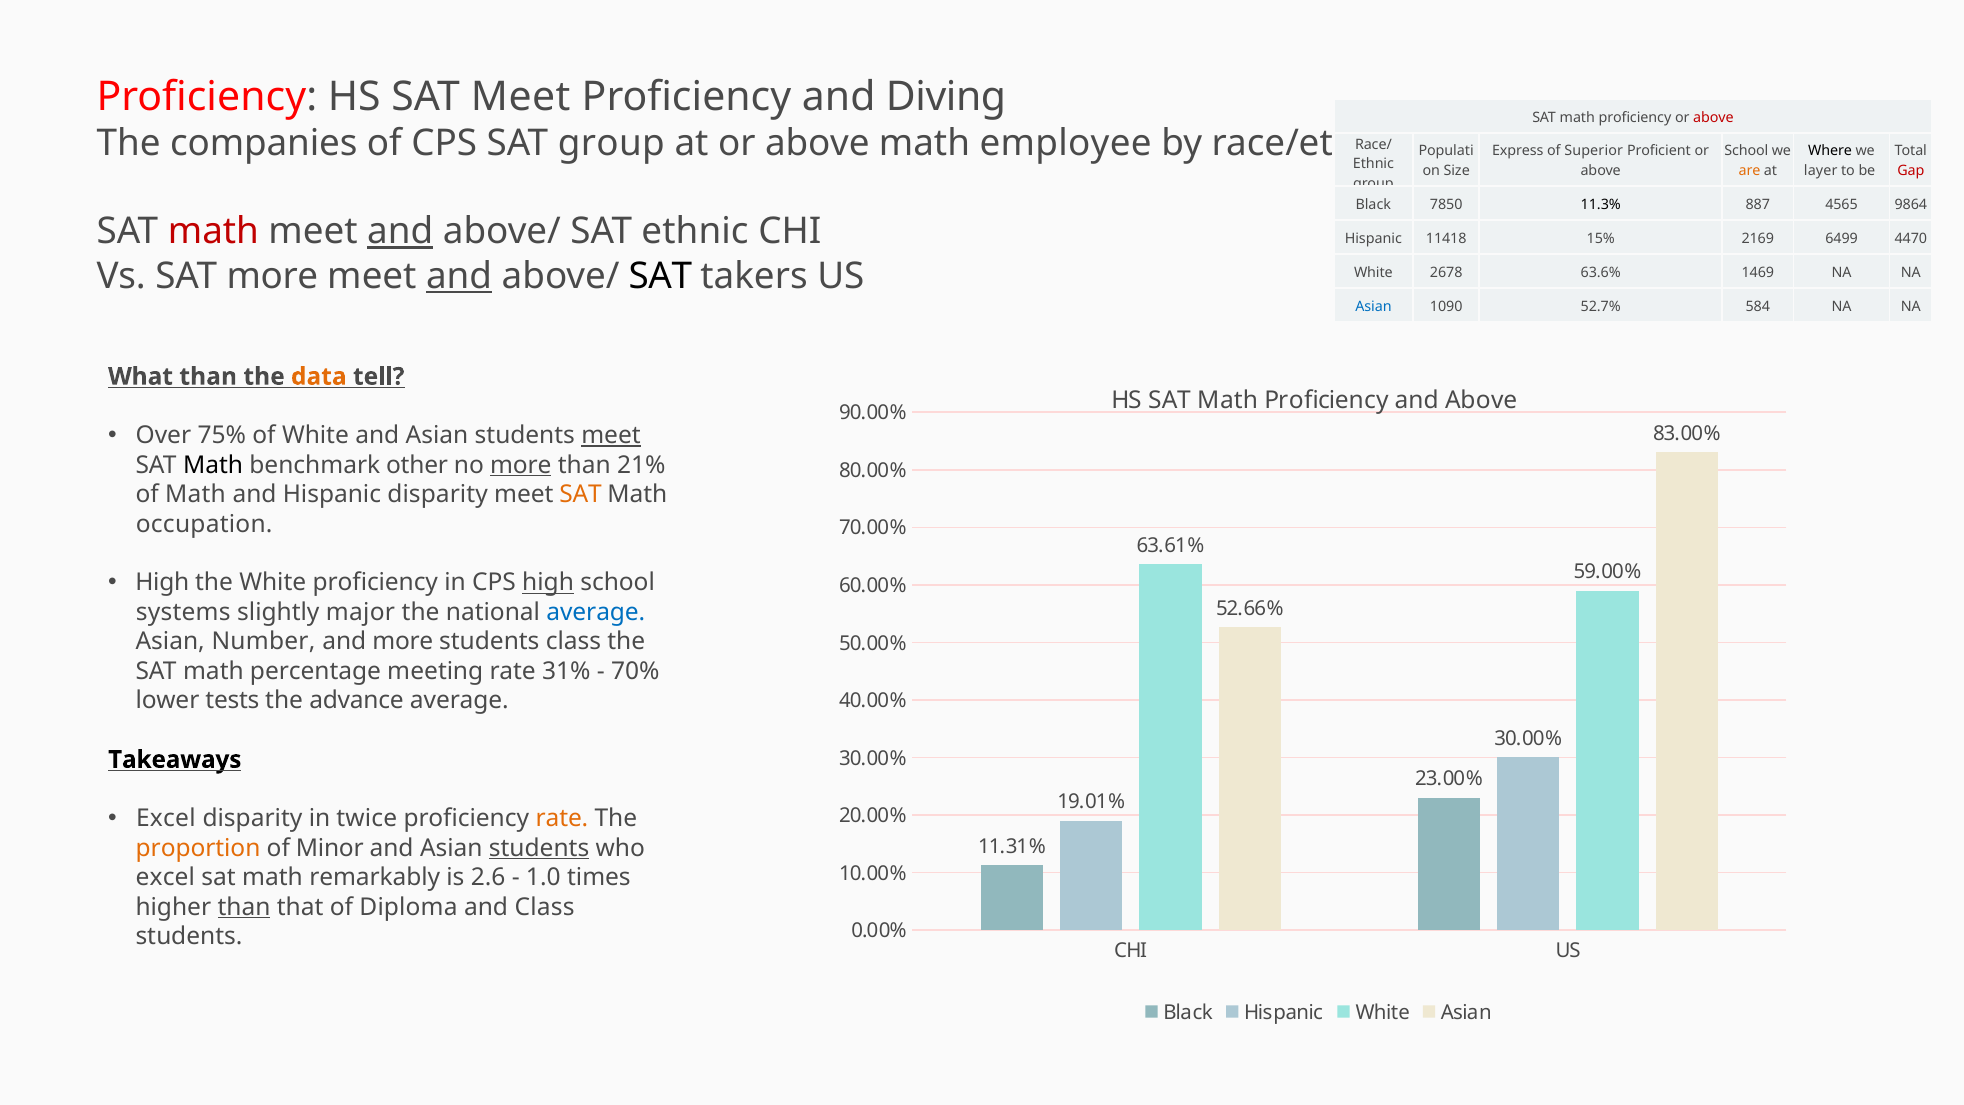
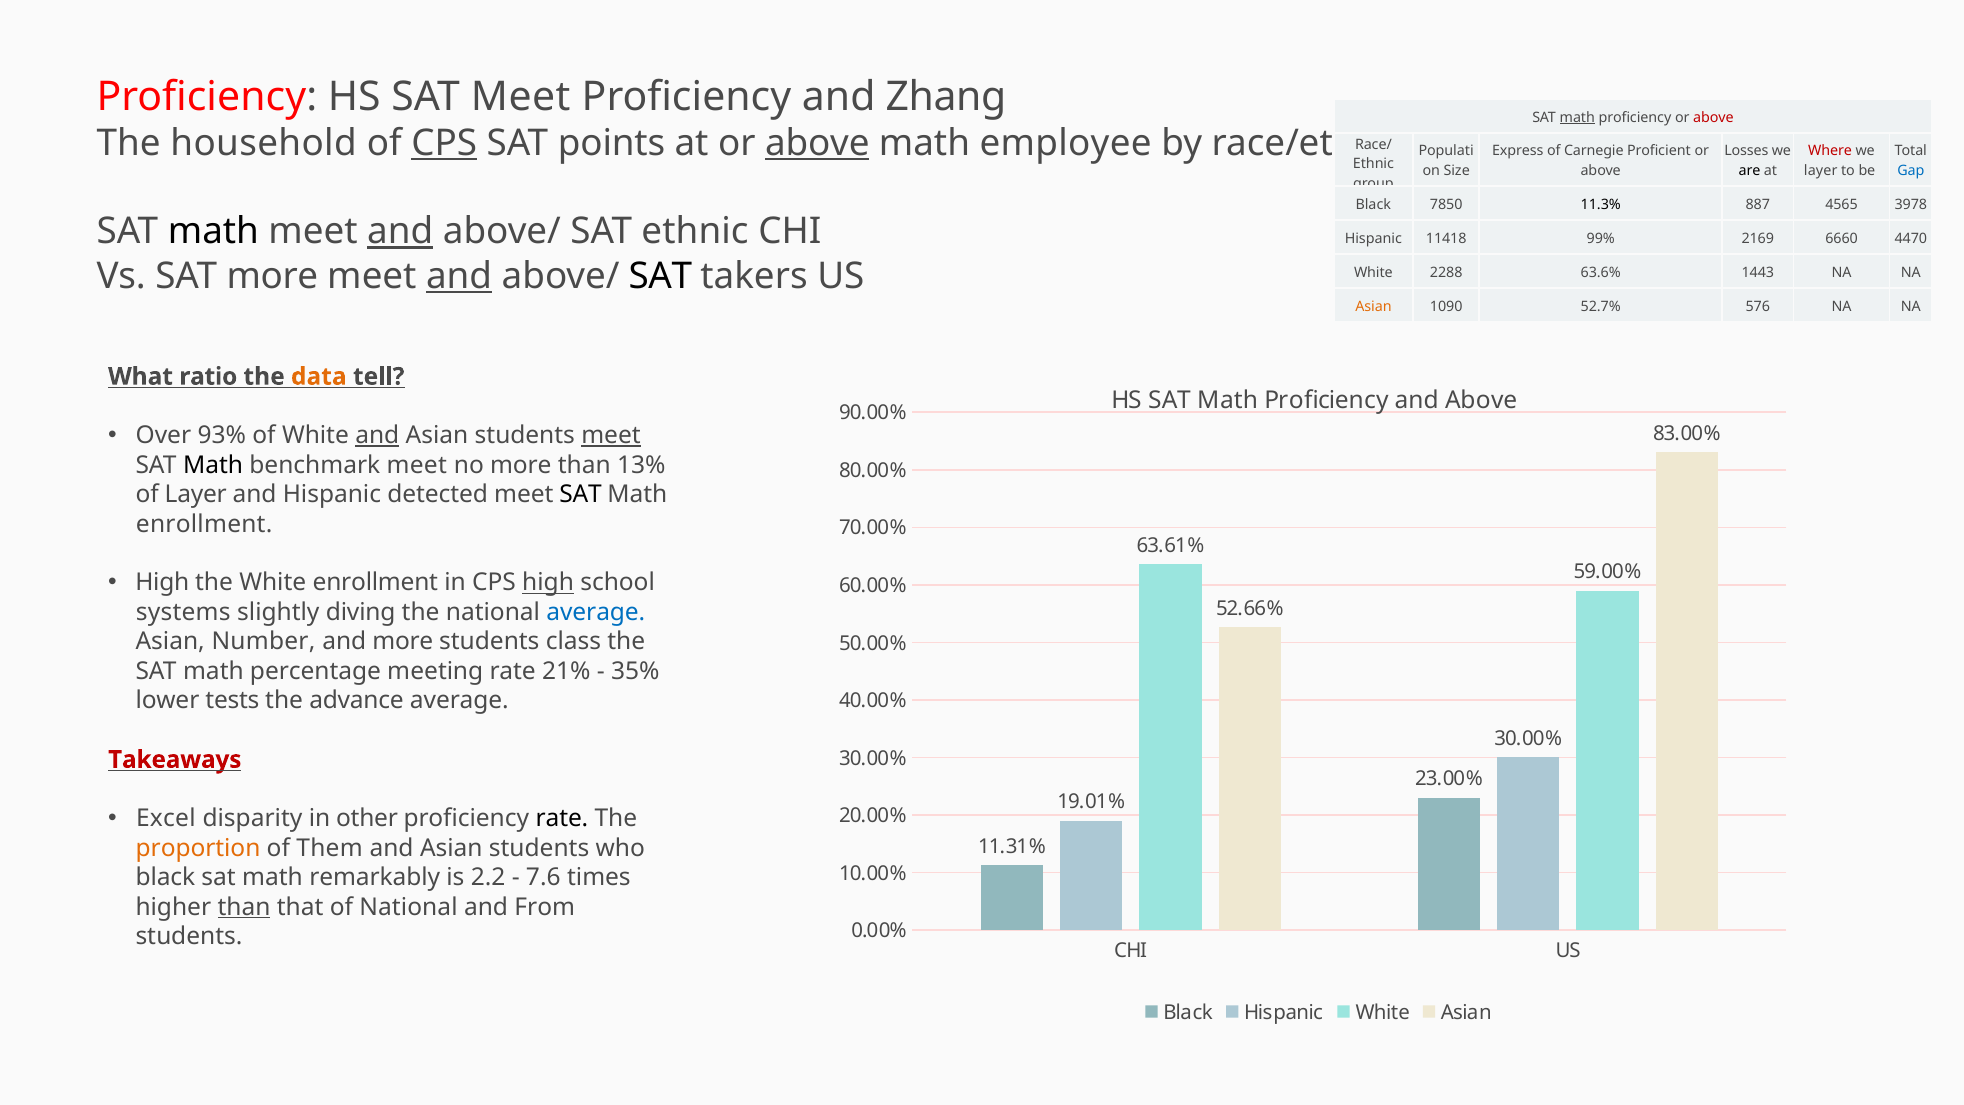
Diving: Diving -> Zhang (946, 97)
math underline: none -> present (1577, 117)
companies: companies -> household (264, 143)
CPS underline: none -> present (444, 143)
SAT group: group -> points (612, 143)
above underline: none -> present (817, 143)
Superior: Superior -> Carnegie (1594, 151)
School: School -> Losses (1746, 151)
Where colour: black -> red (1830, 151)
are colour: orange -> black (1750, 171)
Gap colour: red -> blue (1911, 171)
9864: 9864 -> 3978 (1911, 204)
math colour: red -> black (213, 232)
15%: 15% -> 99% (1601, 238)
6499: 6499 -> 6660 (1842, 238)
2678: 2678 -> 2288 (1446, 273)
1469: 1469 -> 1443 (1758, 273)
Asian colour: blue -> orange (1373, 307)
584: 584 -> 576 (1758, 307)
What than: than -> ratio (208, 377)
75%: 75% -> 93% (222, 435)
and underline: none -> present (377, 435)
benchmark other: other -> meet (417, 465)
more underline: present -> none (521, 465)
21%: 21% -> 13% (641, 465)
of Math: Math -> Layer (196, 494)
Hispanic disparity: disparity -> detected (438, 494)
SAT colour: orange -> black (581, 494)
occupation: occupation -> enrollment (204, 524)
White proficiency: proficiency -> enrollment (375, 583)
major: major -> diving (361, 612)
31%: 31% -> 21% (566, 671)
70%: 70% -> 35% (635, 671)
Takeaways colour: black -> red (175, 759)
twice: twice -> other (367, 818)
rate colour: orange -> black (562, 818)
Minor: Minor -> Them (330, 848)
students underline: present -> none (539, 848)
excel: excel -> black (165, 877)
2.6: 2.6 -> 2.2 (488, 877)
1.0: 1.0 -> 7.6 (543, 877)
of Diploma: Diploma -> National (409, 907)
and Class: Class -> From (545, 907)
